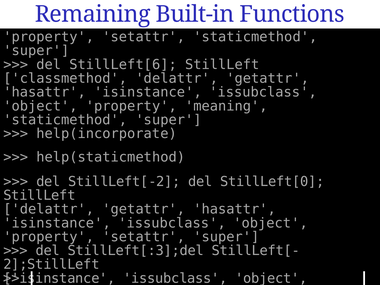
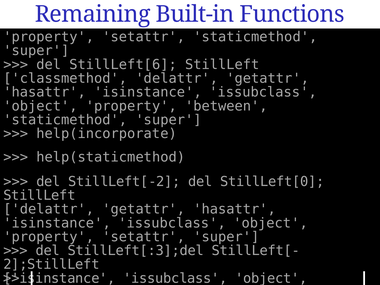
meaning: meaning -> between (226, 106)
